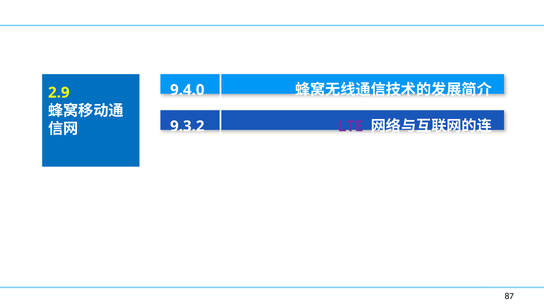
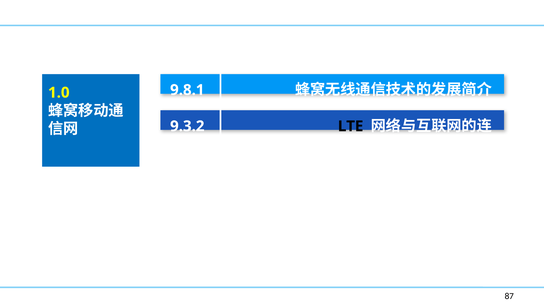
9.4.0: 9.4.0 -> 9.8.1 (187, 90)
2.9: 2.9 -> 1.0 (59, 93)
LTE colour: purple -> black (351, 126)
